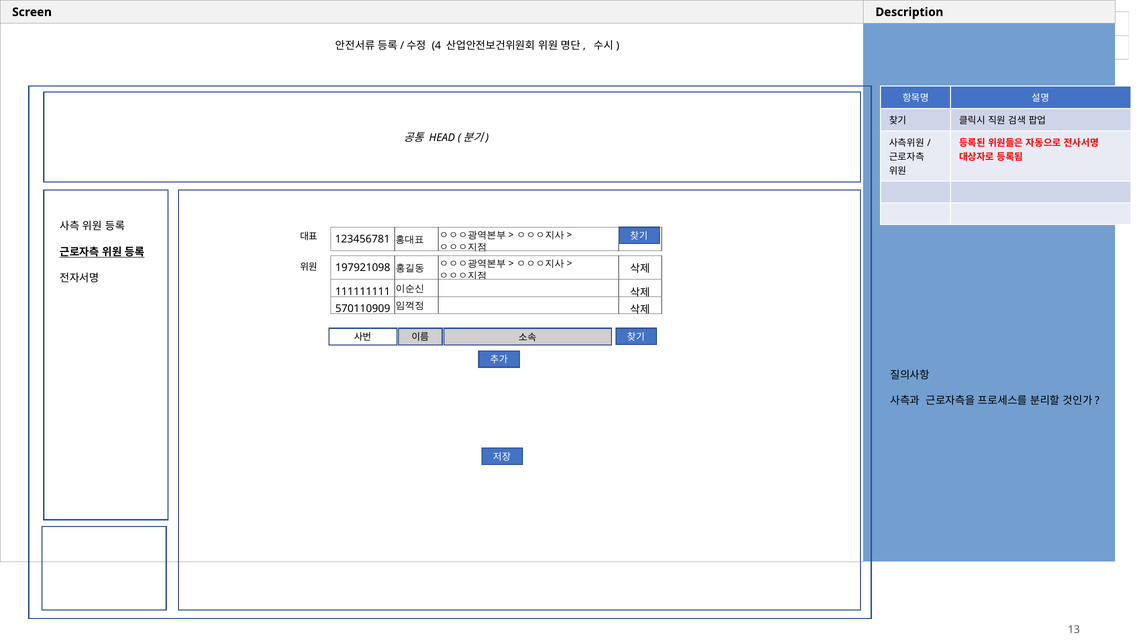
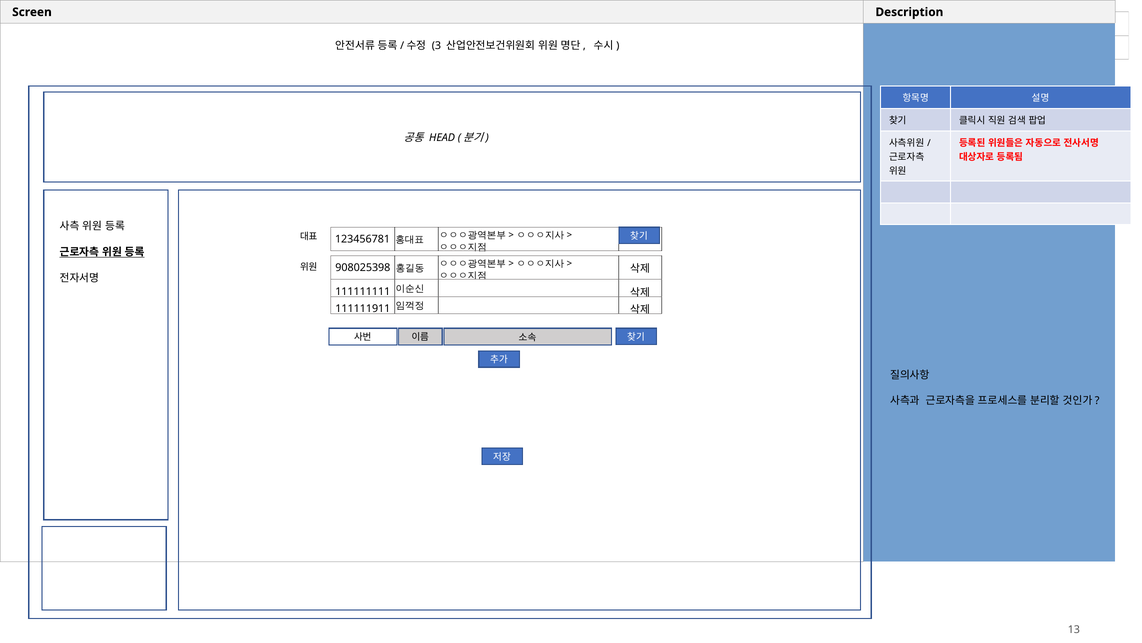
4: 4 -> 3 (436, 45)
197921098: 197921098 -> 908025398 (363, 268)
570110909: 570110909 -> 111111911 (363, 308)
